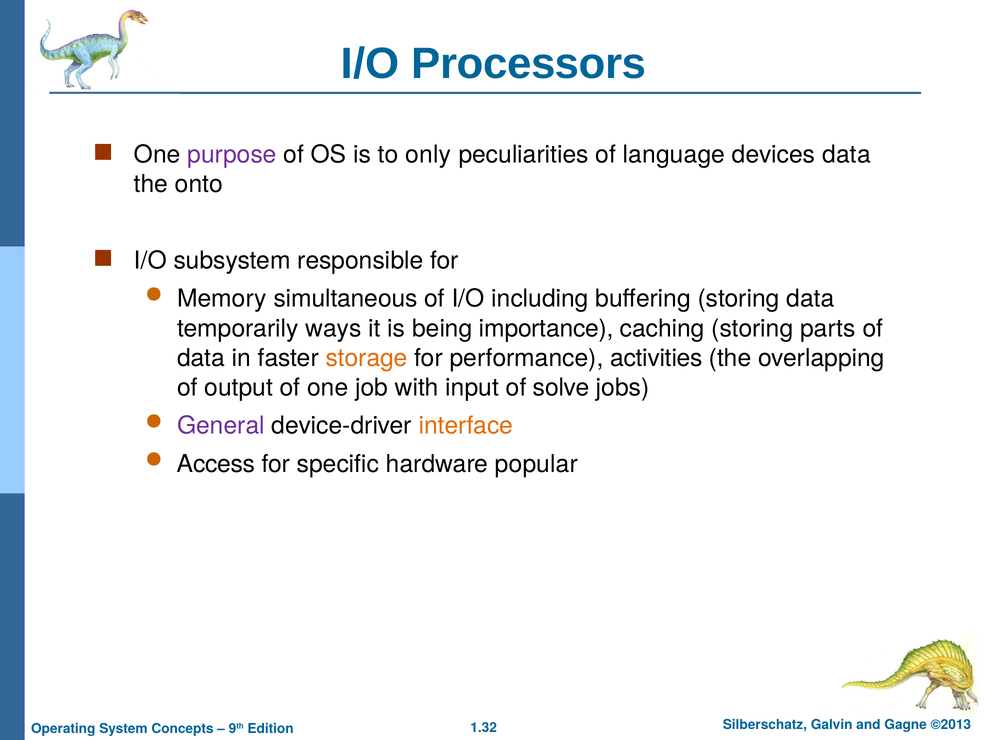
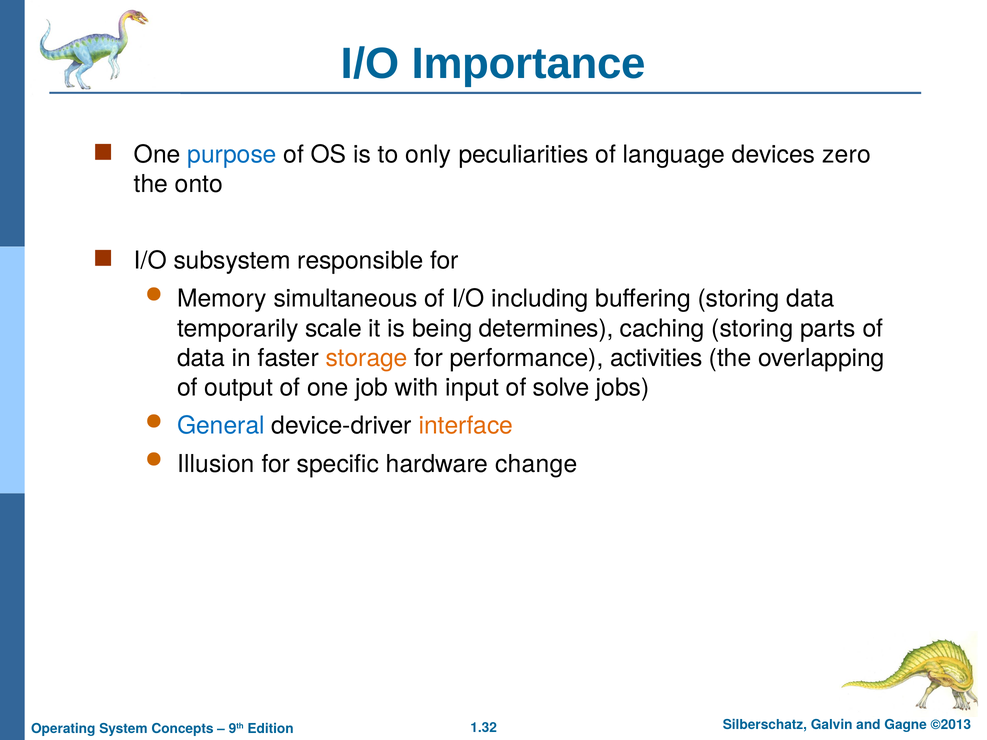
Processors: Processors -> Importance (529, 64)
purpose colour: purple -> blue (232, 155)
devices data: data -> zero (846, 155)
ways: ways -> scale (334, 329)
importance: importance -> determines (546, 329)
General colour: purple -> blue (221, 426)
Access: Access -> Illusion (216, 464)
popular: popular -> change (536, 464)
